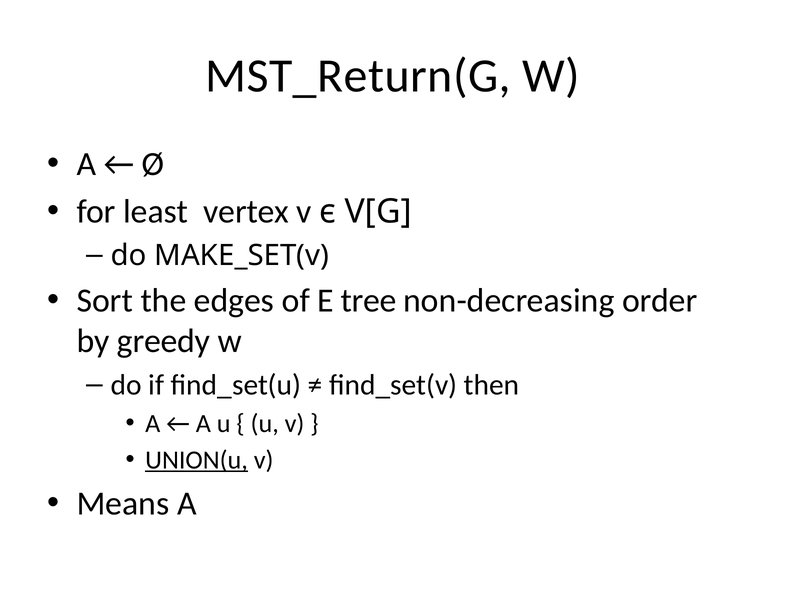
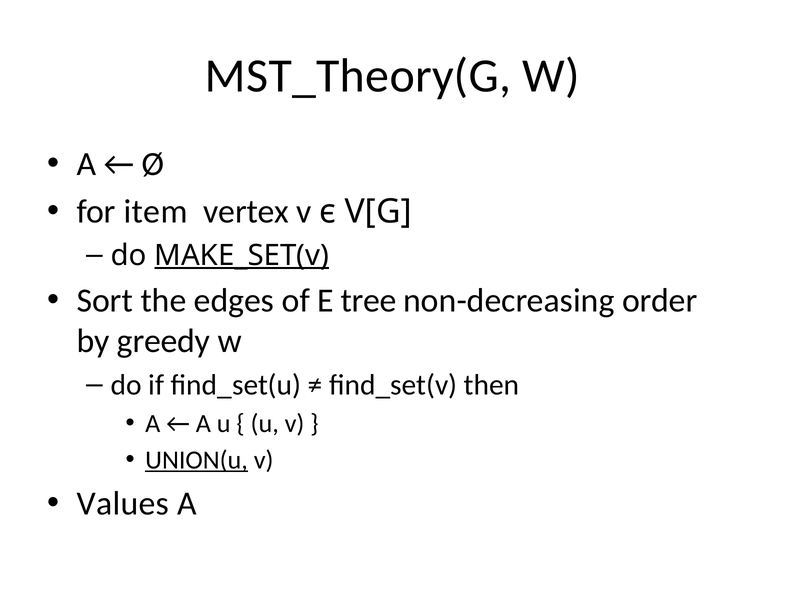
MST_Return(G: MST_Return(G -> MST_Theory(G (358, 76)
least: least -> item (156, 212)
MAKE_SET(v underline: none -> present (242, 255)
Means: Means -> Values (123, 503)
